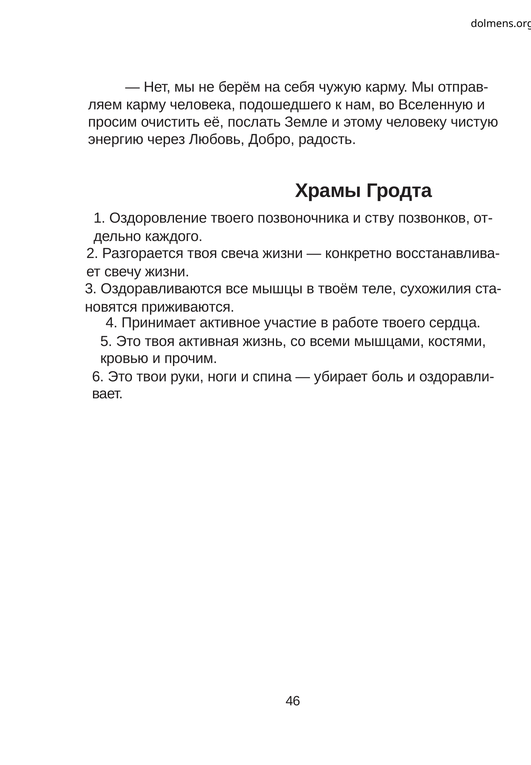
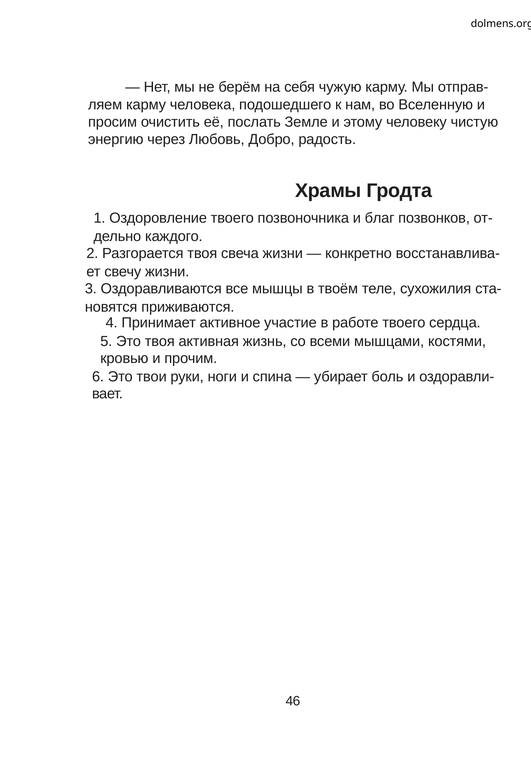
ству: ству -> благ (380, 218)
